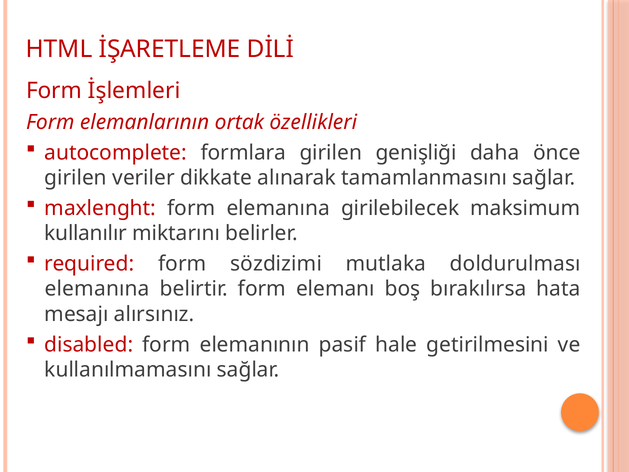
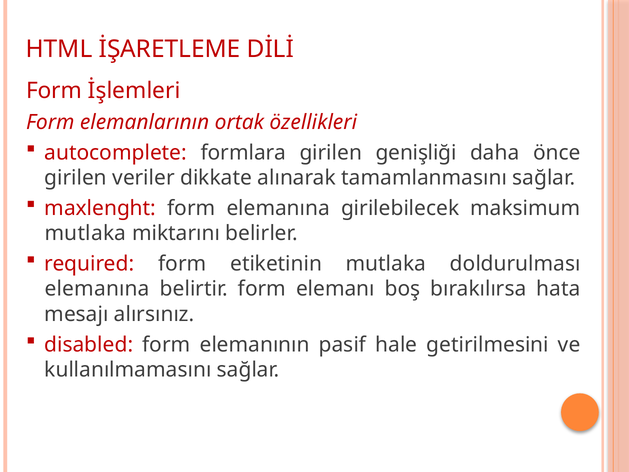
kullanılır: kullanılır -> mutlaka (85, 233)
sözdizimi: sözdizimi -> etiketinin (276, 264)
